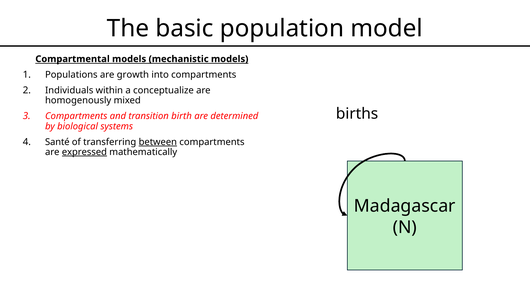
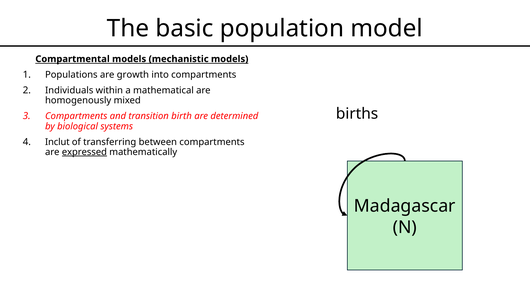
conceptualize: conceptualize -> mathematical (163, 90)
Santé: Santé -> Inclut (57, 142)
between underline: present -> none (158, 142)
